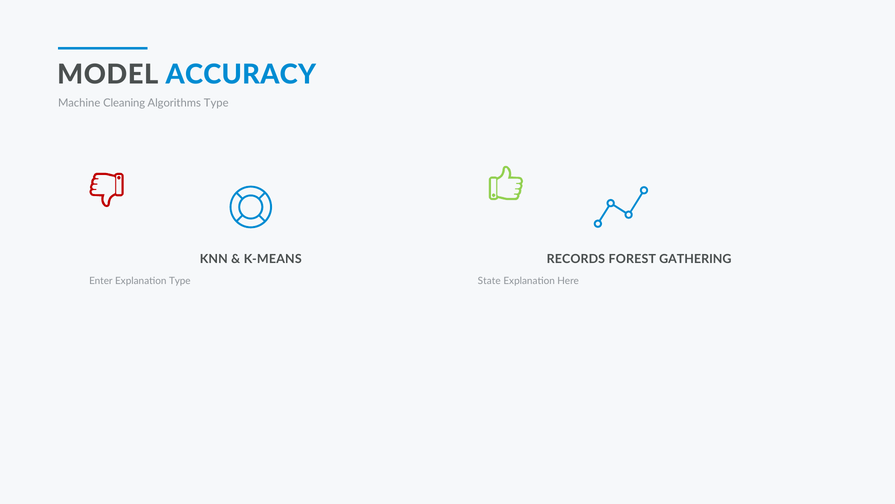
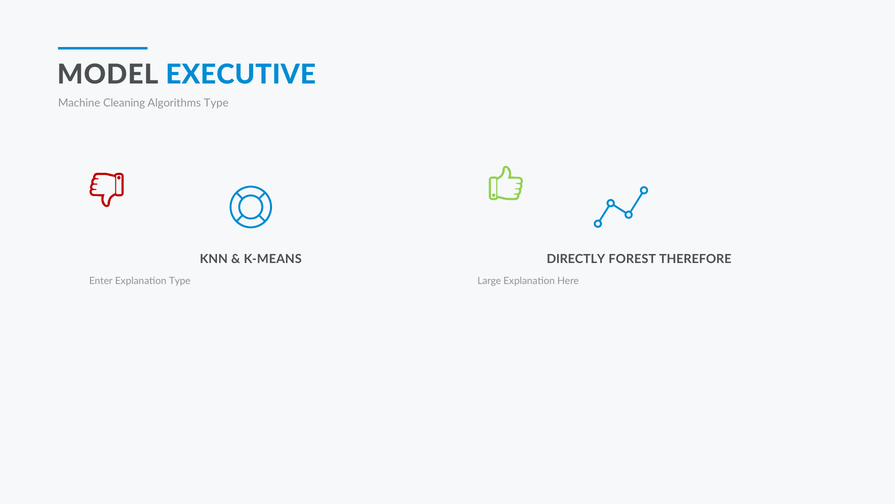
ACCURACY: ACCURACY -> EXECUTIVE (241, 75)
RECORDS: RECORDS -> DIRECTLY (576, 259)
GATHERING: GATHERING -> THEREFORE (695, 259)
State: State -> Large (489, 281)
